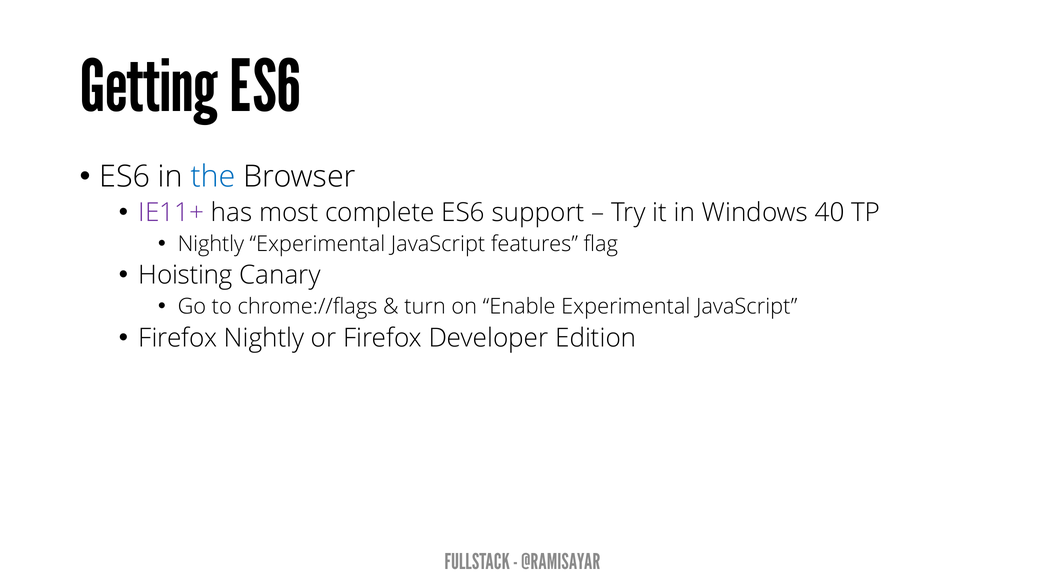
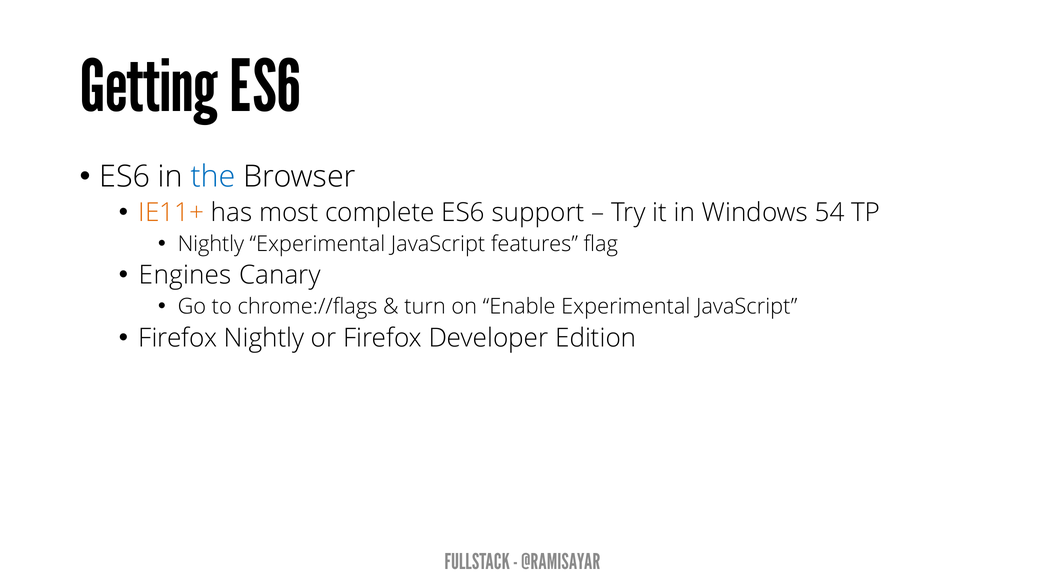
IE11+ colour: purple -> orange (171, 213)
40: 40 -> 54 (830, 213)
Hoisting: Hoisting -> Engines (185, 275)
